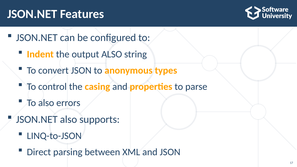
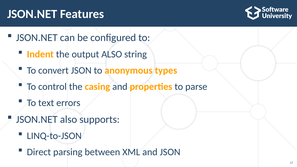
To also: also -> text (46, 103)
